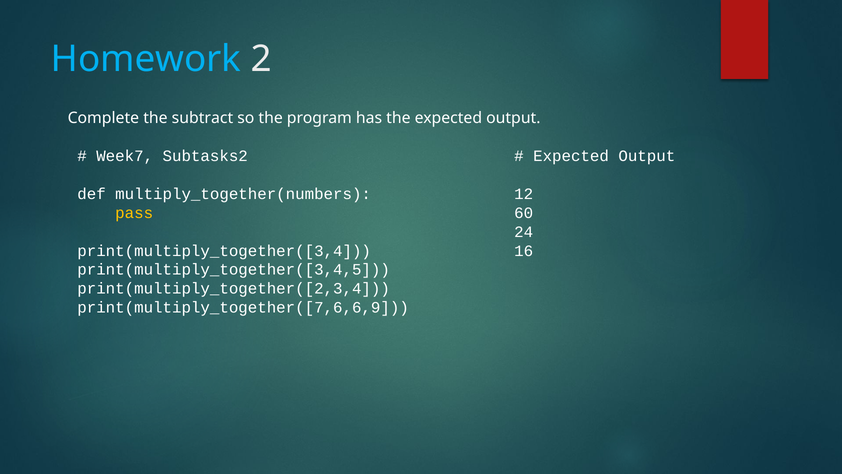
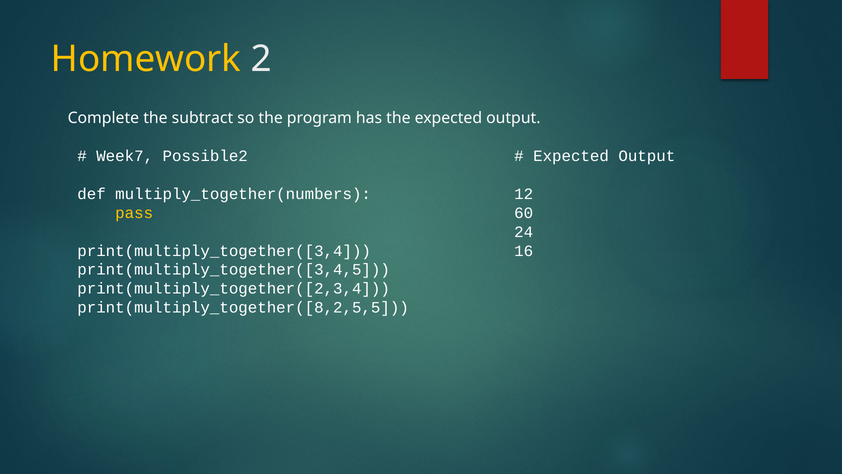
Homework colour: light blue -> yellow (146, 59)
Subtasks2: Subtasks2 -> Possible2 (205, 156)
print(multiply_together([7,6,6,9: print(multiply_together([7,6,6,9 -> print(multiply_together([8,2,5,5 (243, 307)
